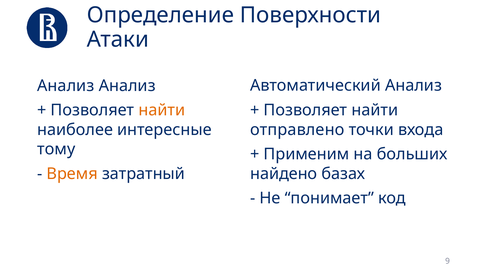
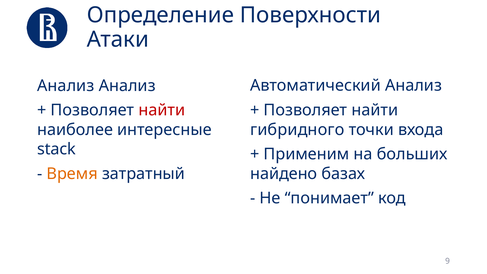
найти colour: orange -> red (162, 110)
отправлено: отправлено -> гибридного (297, 130)
тому: тому -> stack (56, 149)
